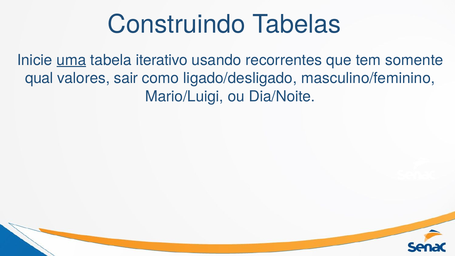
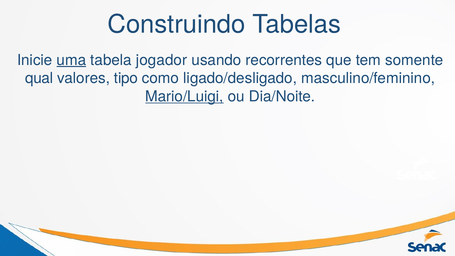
iterativo: iterativo -> jogador (162, 60)
sair: sair -> tipo (126, 78)
Mario/Luigi underline: none -> present (184, 96)
